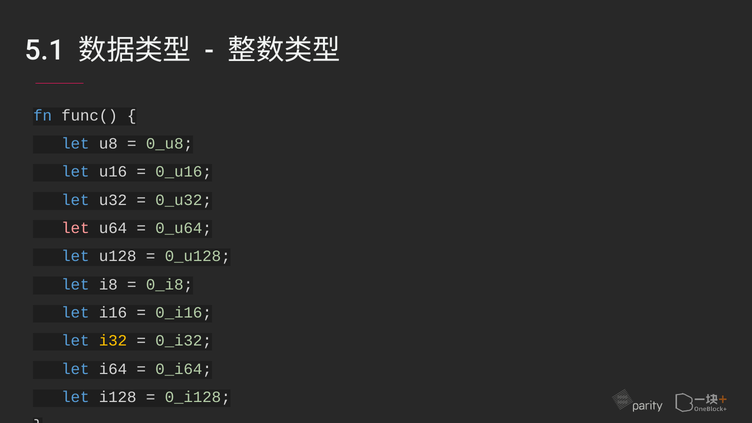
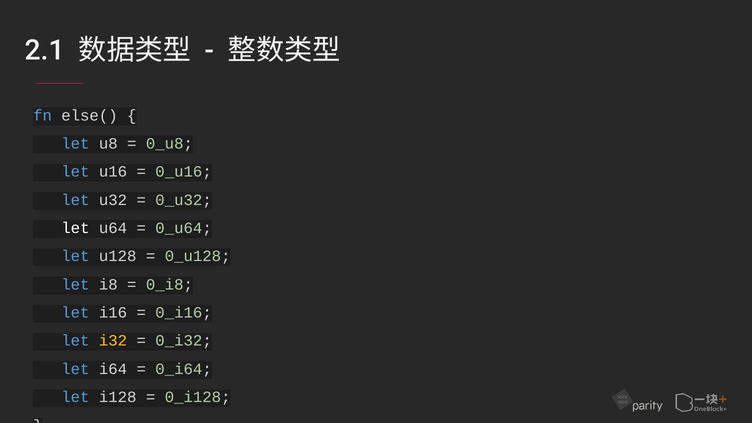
5.1: 5.1 -> 2.1 (45, 50)
func(: func( -> else( (89, 115)
let colour: pink -> white (75, 228)
